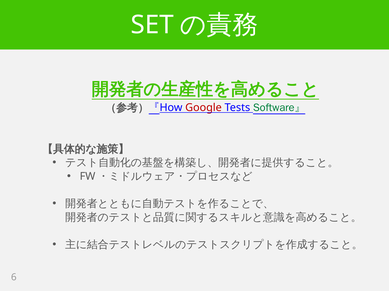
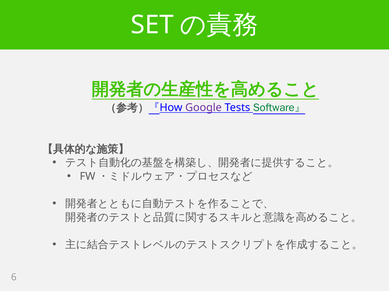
Google colour: red -> purple (203, 108)
